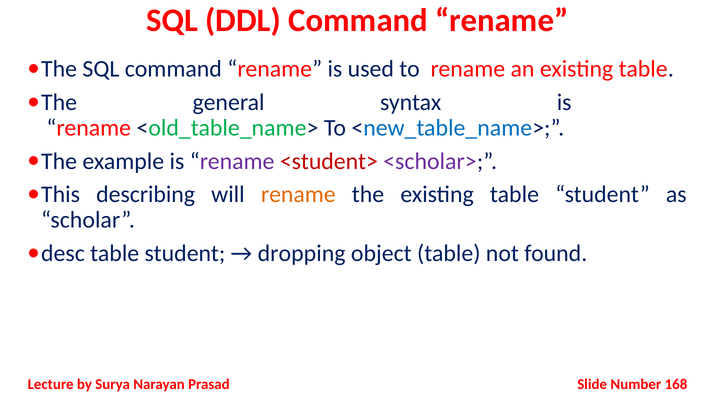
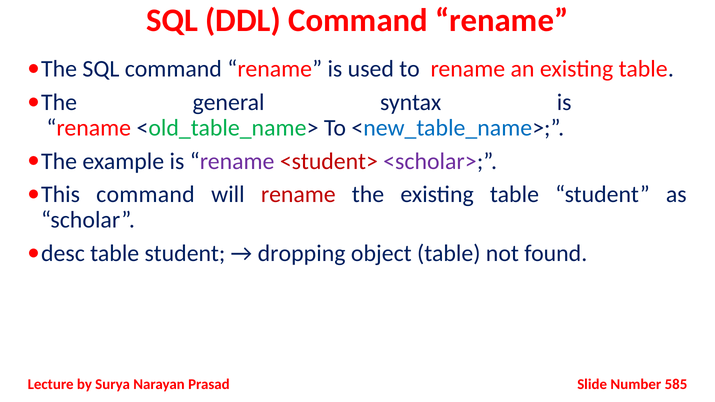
describing: describing -> command (145, 194)
rename colour: orange -> red (298, 194)
168: 168 -> 585 (676, 384)
